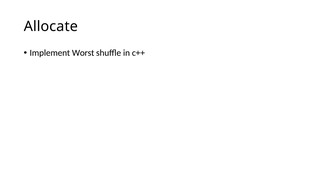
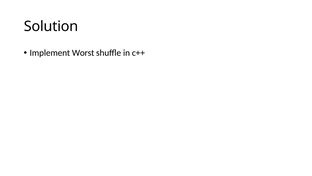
Allocate: Allocate -> Solution (51, 26)
